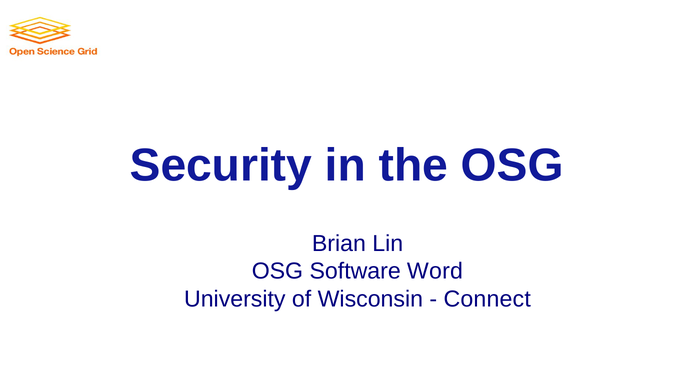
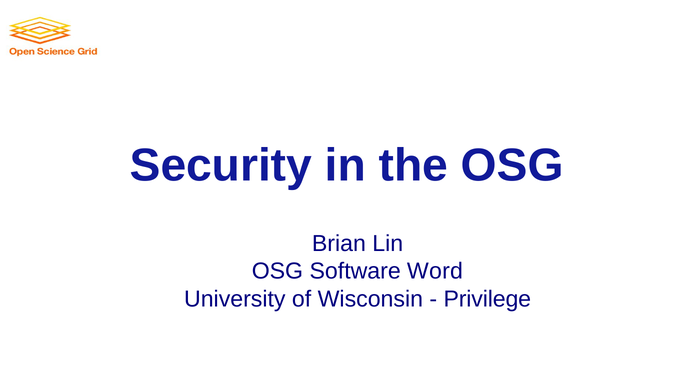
Connect: Connect -> Privilege (487, 299)
